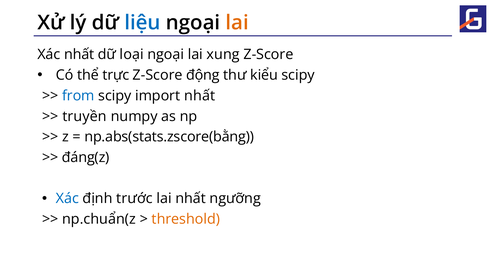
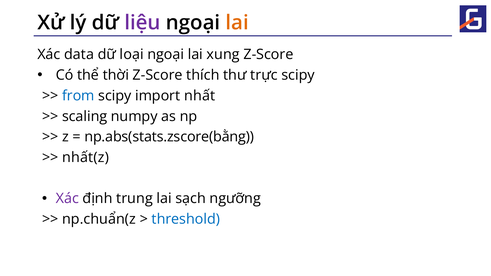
liệu colour: blue -> purple (143, 23)
Xác nhất: nhất -> data (79, 55)
trực: trực -> thời (116, 75)
động: động -> thích (203, 75)
kiểu: kiểu -> trực (264, 75)
truyền: truyền -> scaling (85, 116)
đáng(z: đáng(z -> nhất(z (86, 158)
Xác colour: blue -> purple (67, 199)
trước: trước -> trung (134, 199)
lai nhất: nhất -> sạch (191, 199)
threshold colour: orange -> blue (186, 219)
